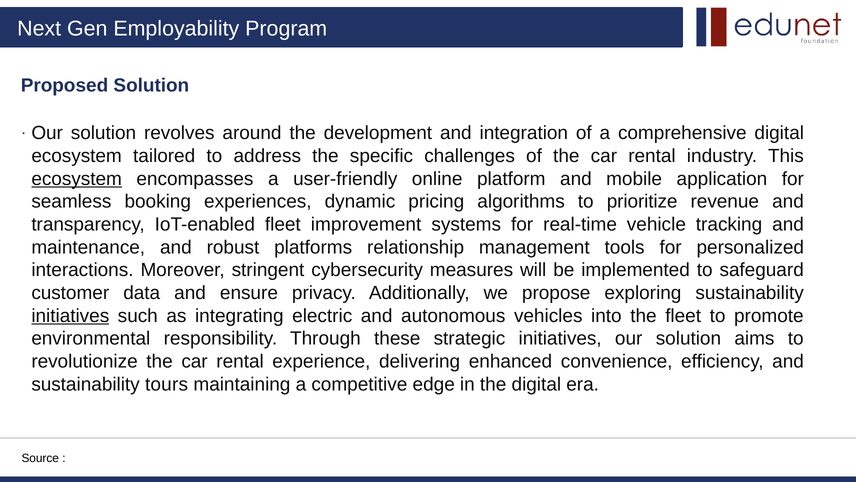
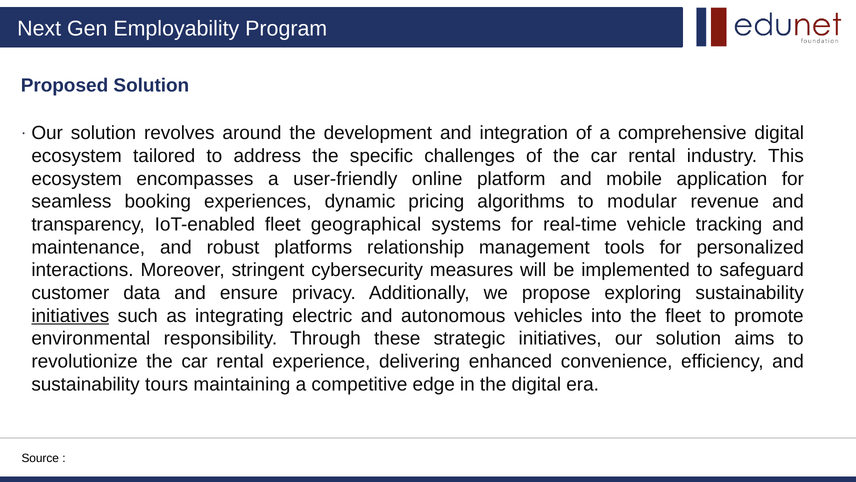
ecosystem underline: present -> none (77, 179)
prioritize: prioritize -> modular (642, 201)
improvement: improvement -> geographical (366, 224)
